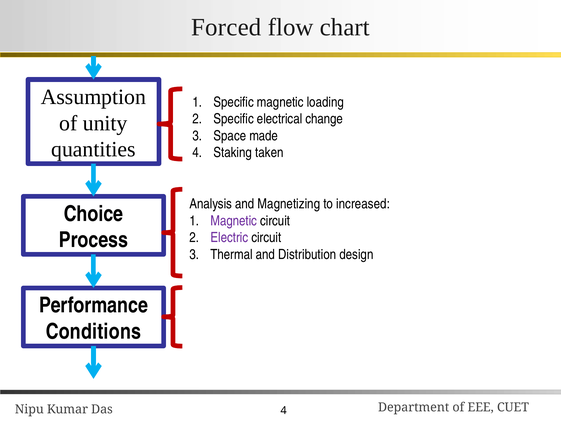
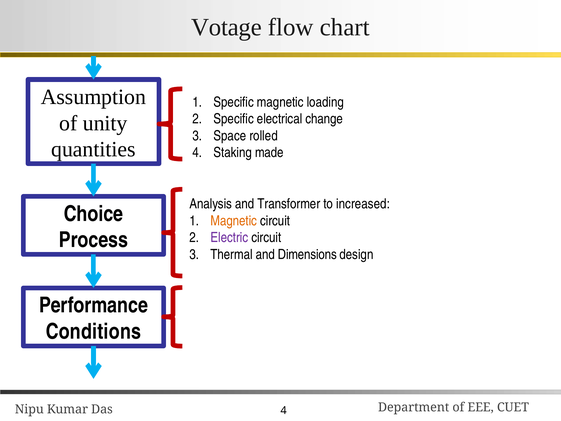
Forced: Forced -> Votage (227, 27)
made: made -> rolled (264, 136)
taken: taken -> made (269, 153)
Magnetizing: Magnetizing -> Transformer (289, 204)
Magnetic colour: purple -> orange (234, 221)
Distribution: Distribution -> Dimensions (307, 254)
